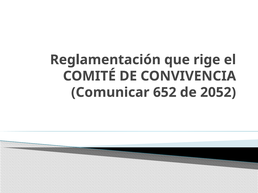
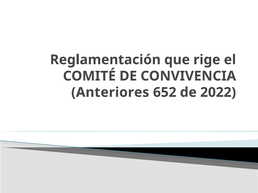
Comunicar: Comunicar -> Anteriores (110, 93)
2052: 2052 -> 2022 (218, 93)
